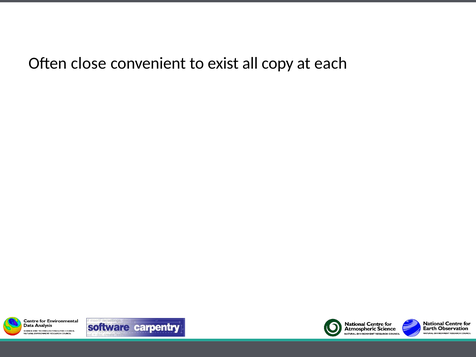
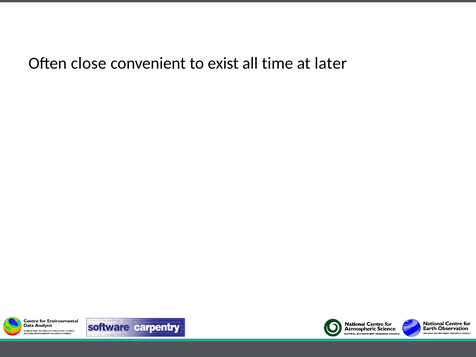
copy: copy -> time (277, 63)
each: each -> later (331, 63)
